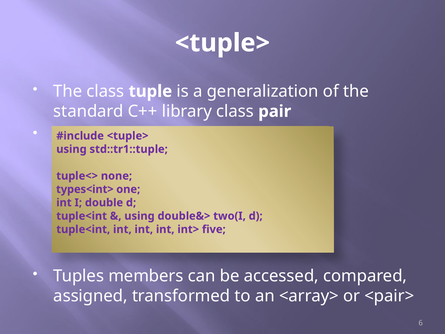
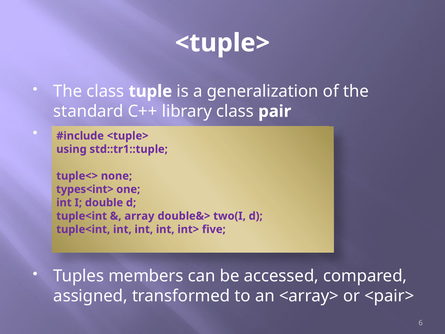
using: using -> array (139, 216)
